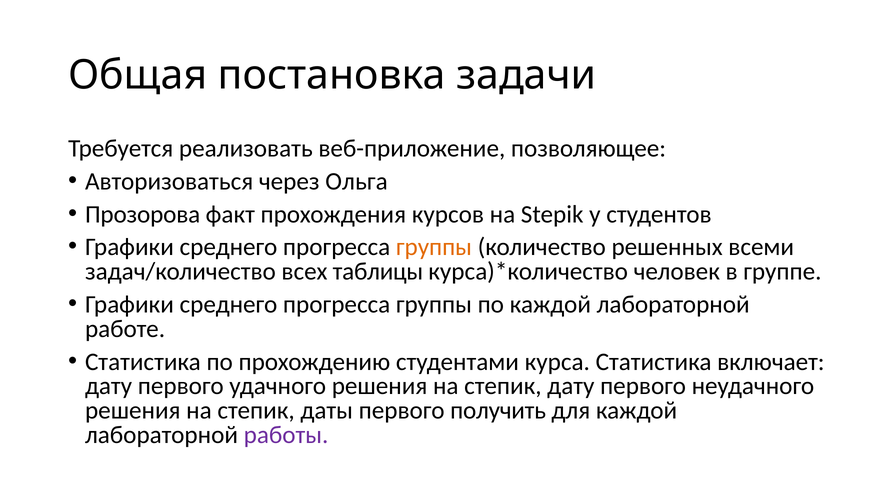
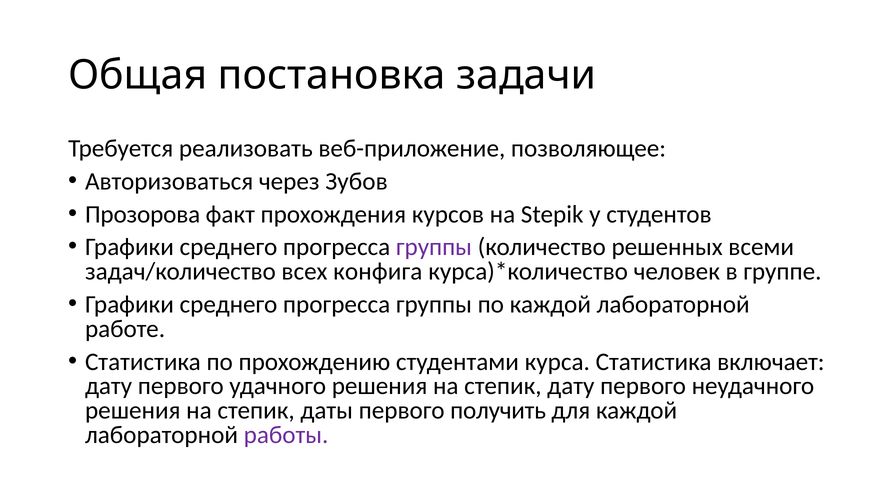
Ольга: Ольга -> Зубов (357, 182)
группы colour: orange -> purple (434, 247)
таблицы: таблицы -> конфига (378, 272)
